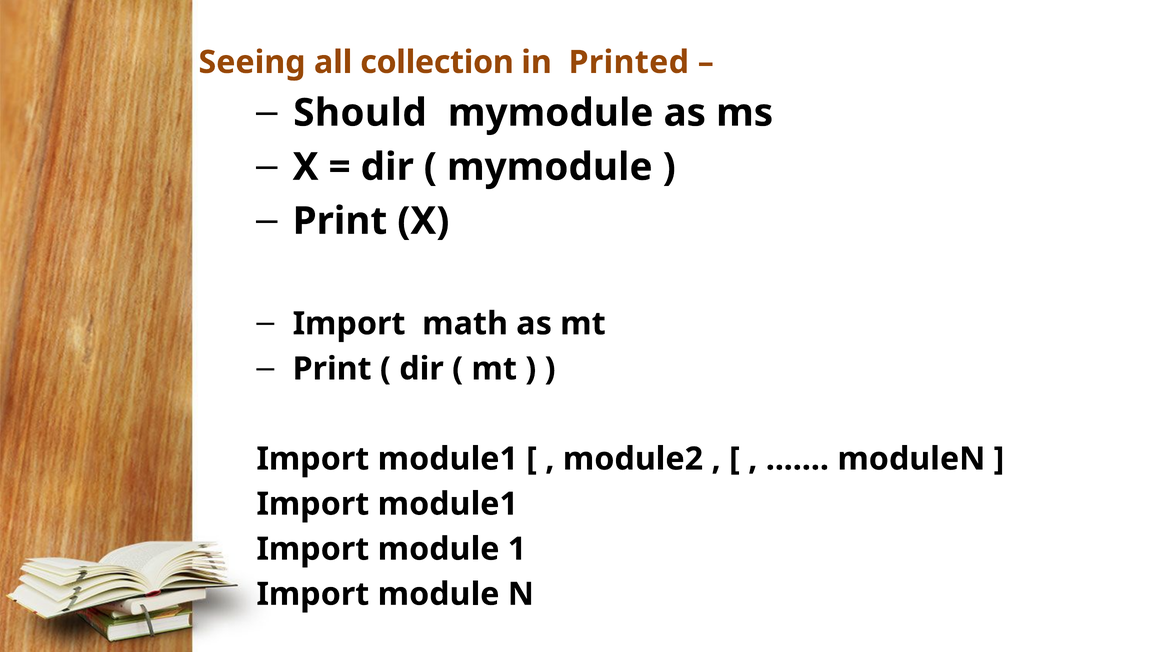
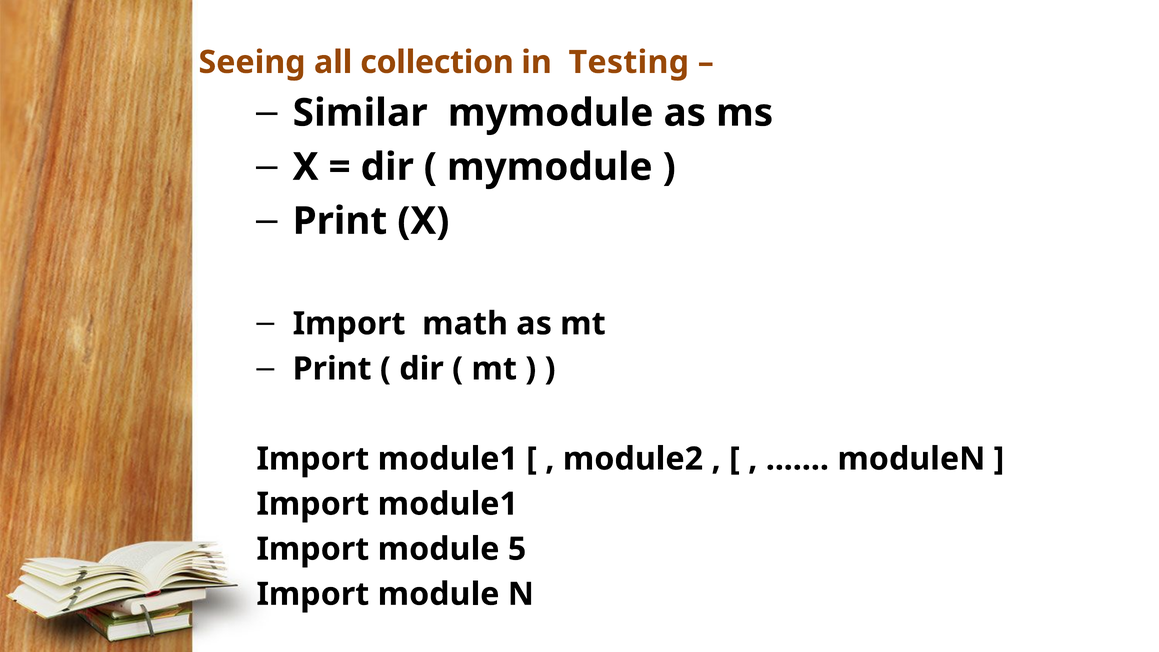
Printed: Printed -> Testing (629, 62)
Should: Should -> Similar (360, 113)
1: 1 -> 5 (517, 549)
